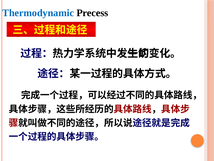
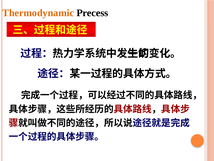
Thermodynamic colour: blue -> orange (38, 13)
